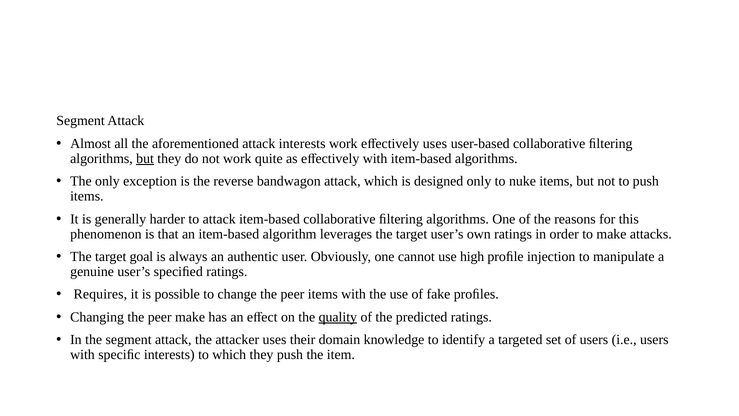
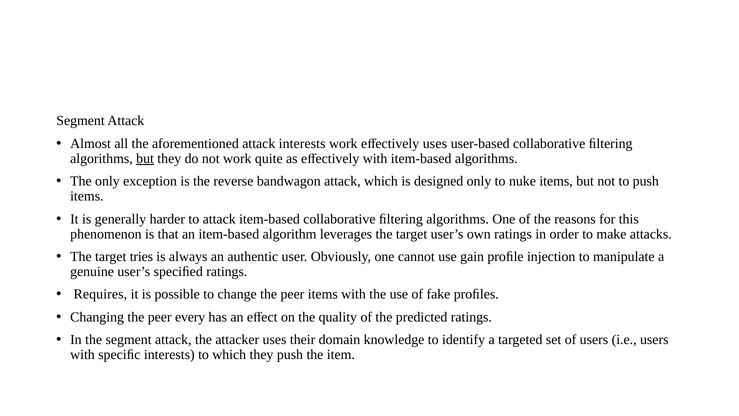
goal: goal -> tries (141, 256)
high: high -> gain (472, 256)
peer make: make -> every (190, 317)
quality underline: present -> none (338, 317)
